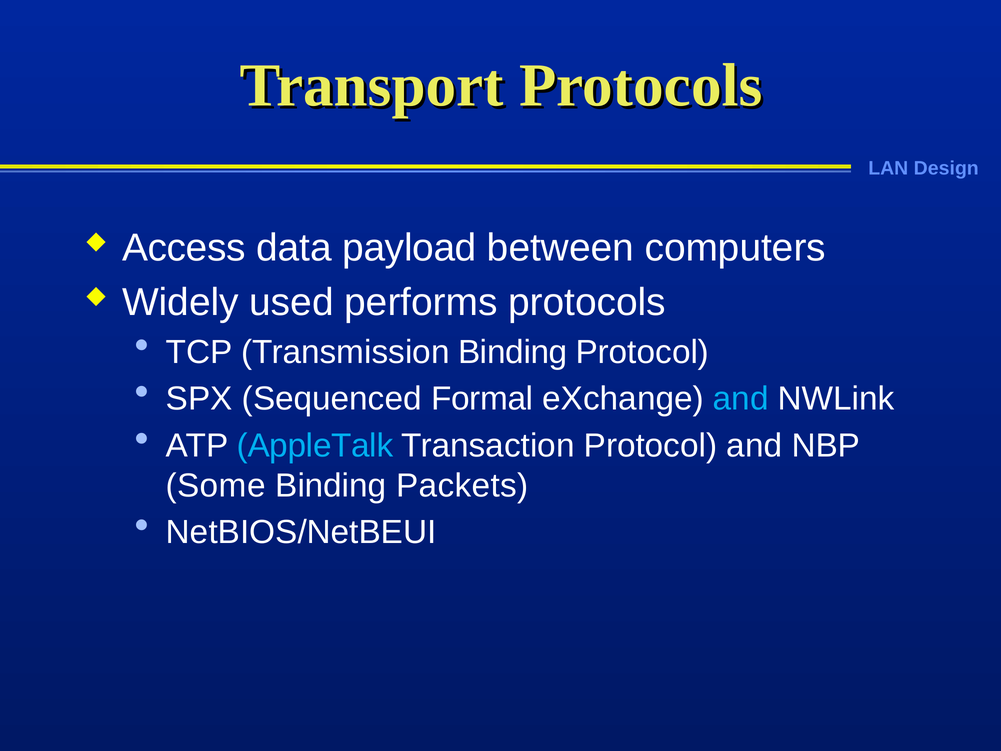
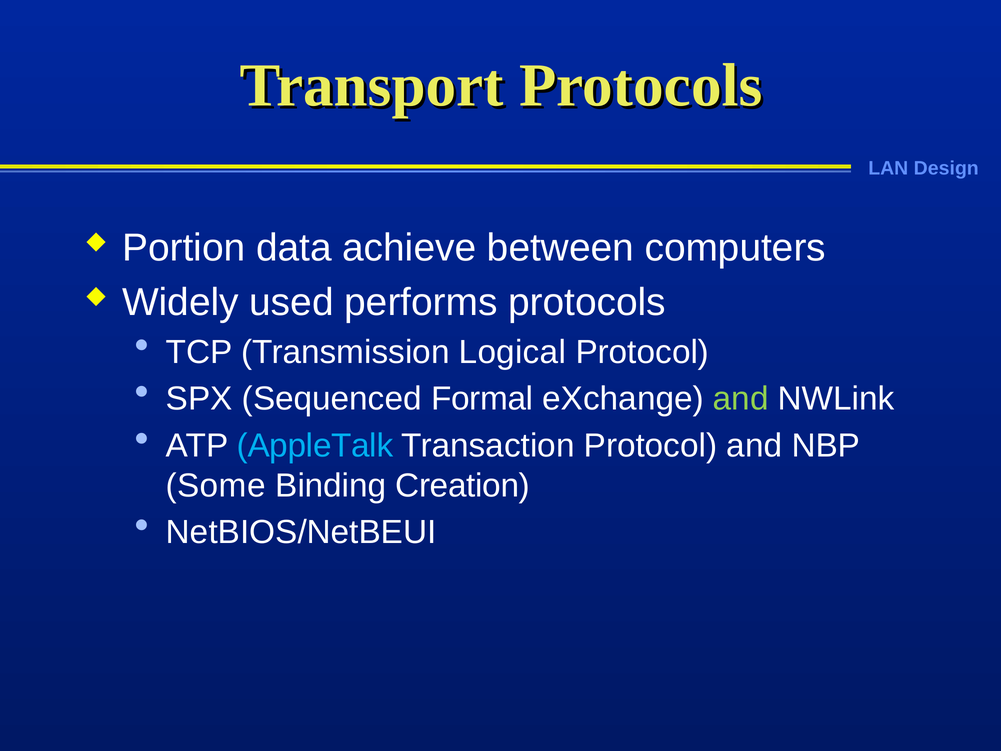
Access: Access -> Portion (184, 248)
payload: payload -> achieve (409, 248)
Transmission Binding: Binding -> Logical (512, 352)
and colour: light blue -> light green (741, 399)
Packets: Packets -> Creation (463, 485)
